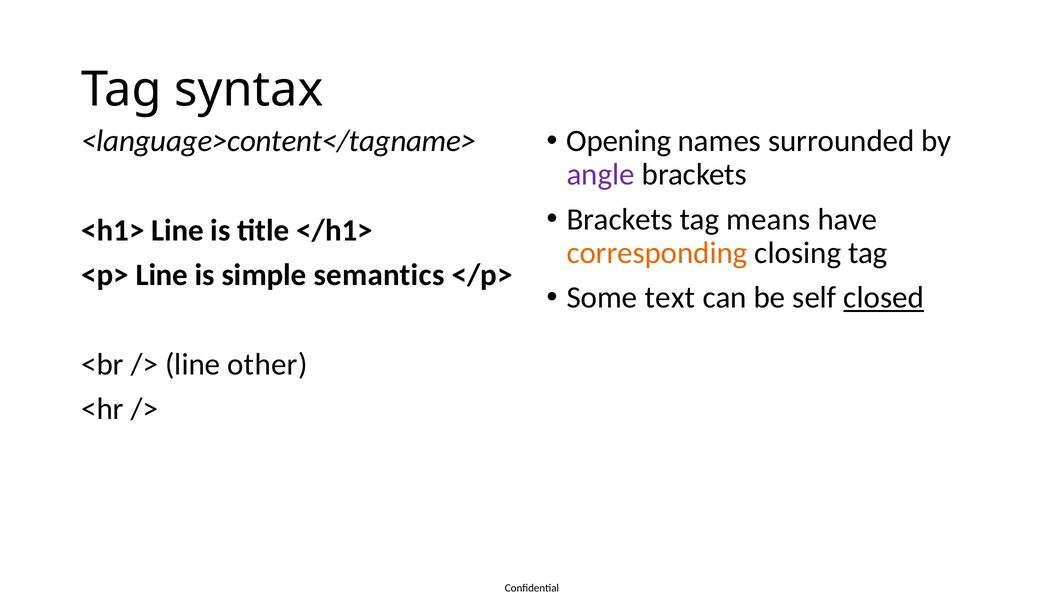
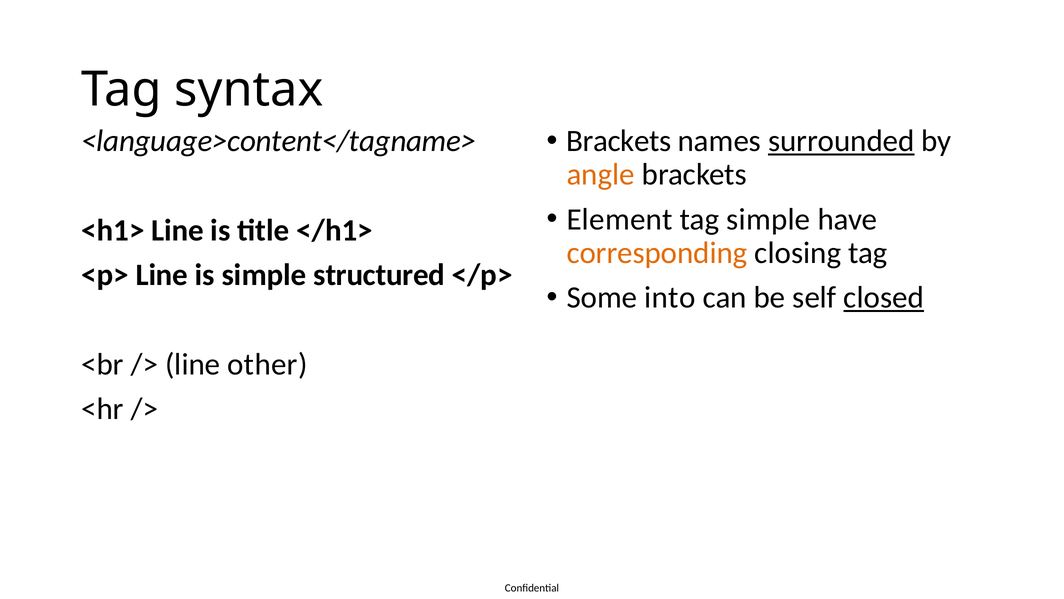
Opening: Opening -> Brackets (619, 141)
surrounded underline: none -> present (841, 141)
angle colour: purple -> orange (601, 174)
Brackets: Brackets -> Element (620, 219)
tag means: means -> simple (768, 219)
semantics: semantics -> structured (379, 275)
text: text -> into (670, 297)
